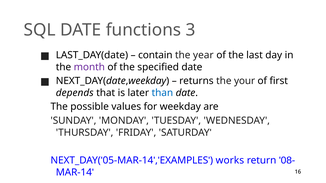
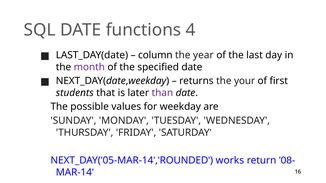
3: 3 -> 4 (191, 30)
contain: contain -> column (155, 55)
depends: depends -> students (75, 93)
than colour: blue -> purple (162, 93)
EXAMPLES: EXAMPLES -> ROUNDED (184, 161)
